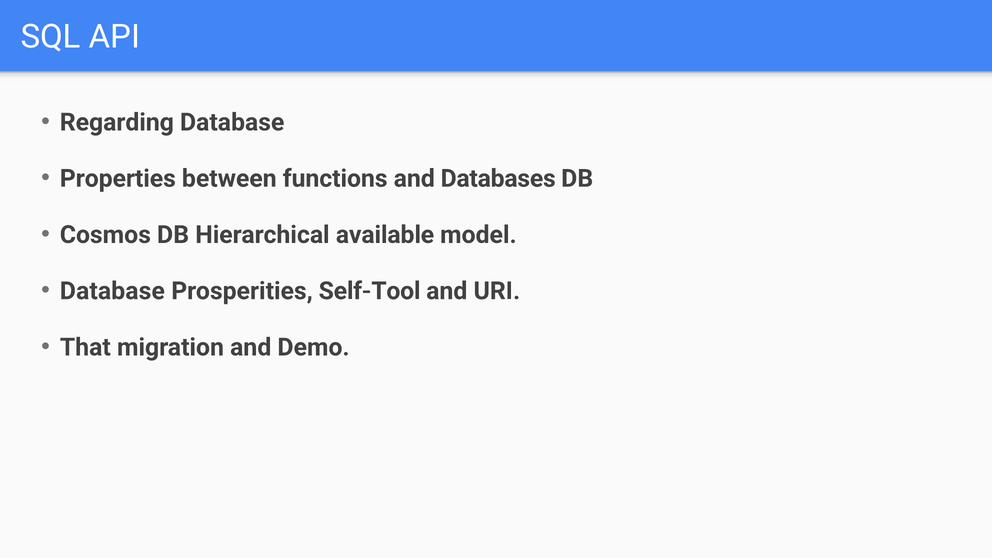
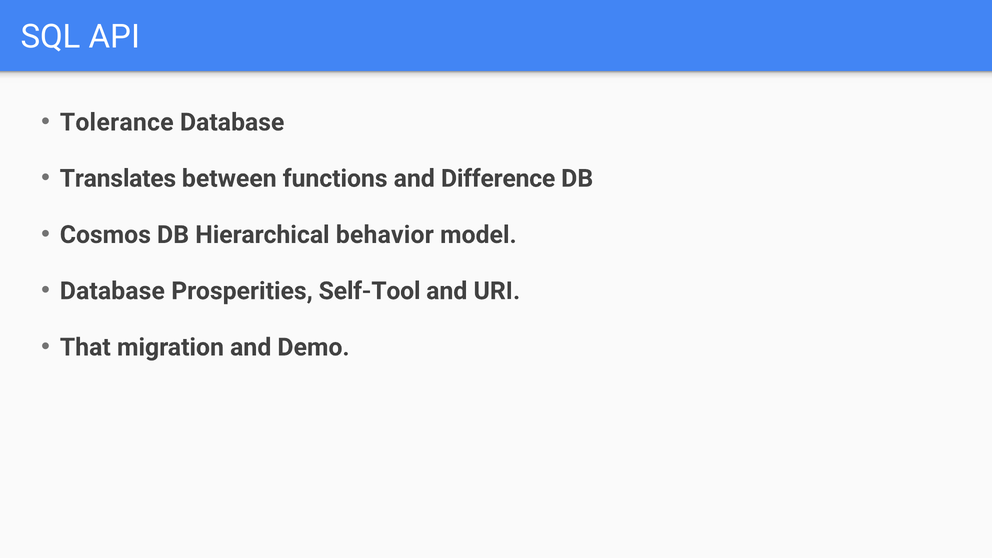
Regarding: Regarding -> Tolerance (117, 122)
Properties: Properties -> Translates (118, 179)
Databases: Databases -> Difference (498, 179)
available: available -> behavior (385, 235)
